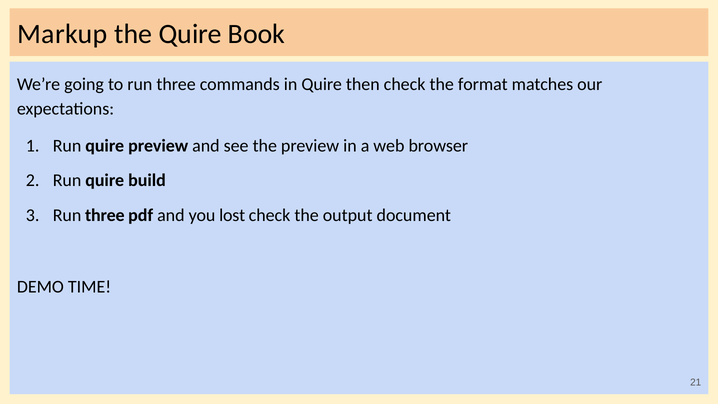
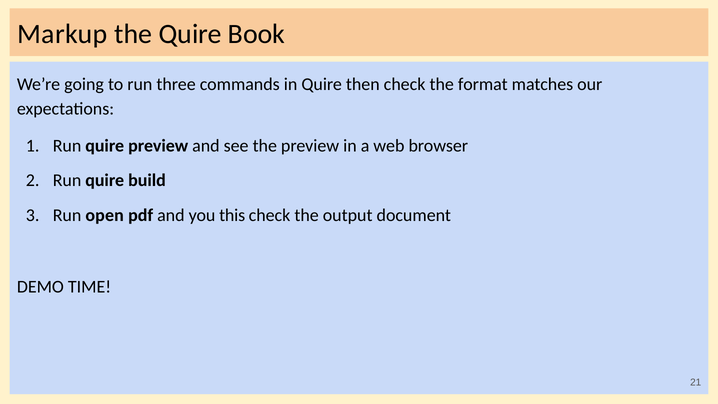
three: three -> open (105, 215)
lost: lost -> this (232, 215)
